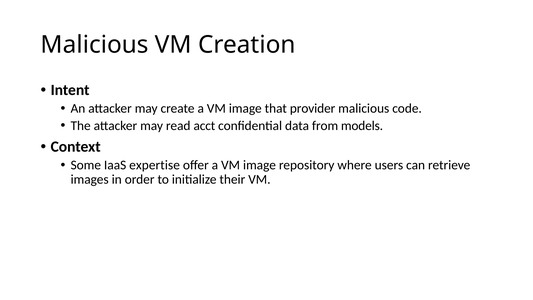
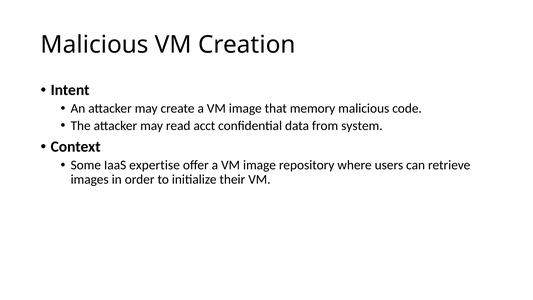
provider: provider -> memory (313, 108)
models: models -> system (362, 126)
